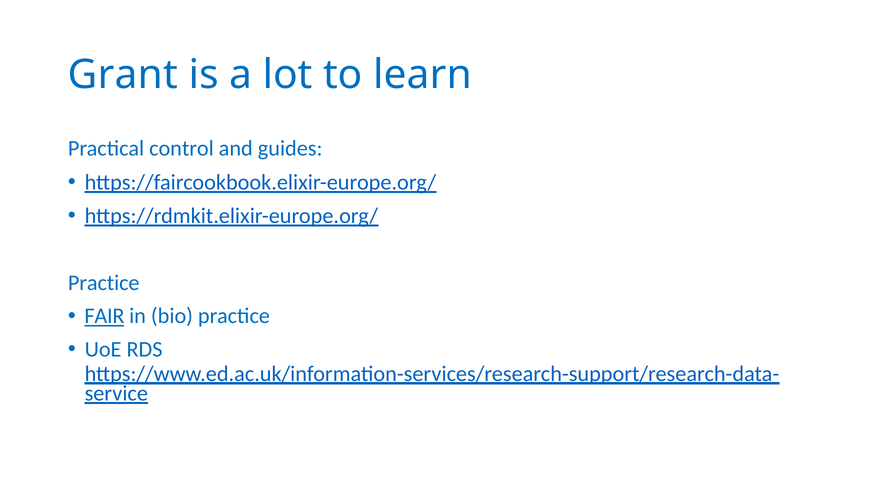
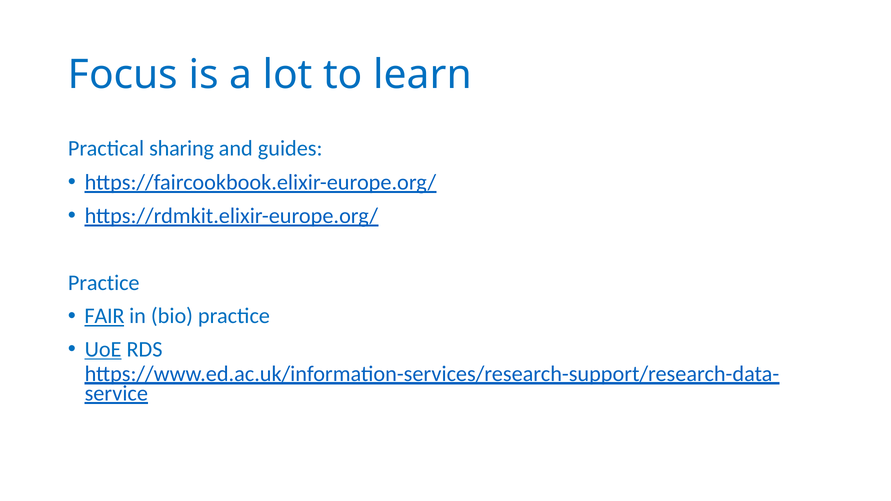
Grant: Grant -> Focus (123, 75)
control: control -> sharing (182, 149)
UoE underline: none -> present (103, 349)
